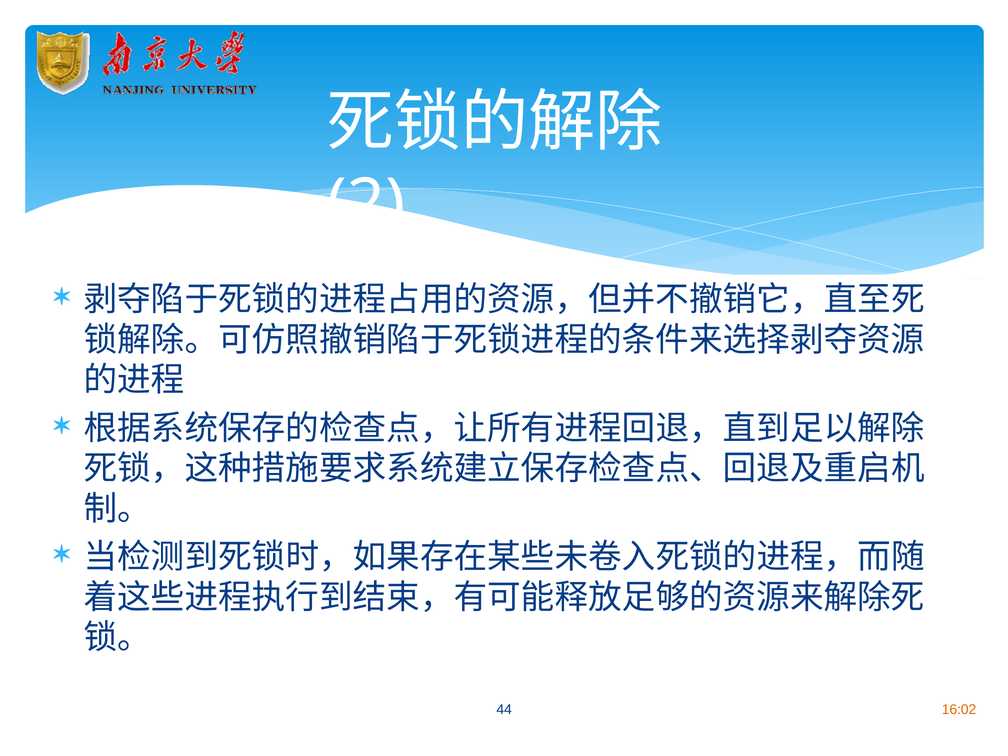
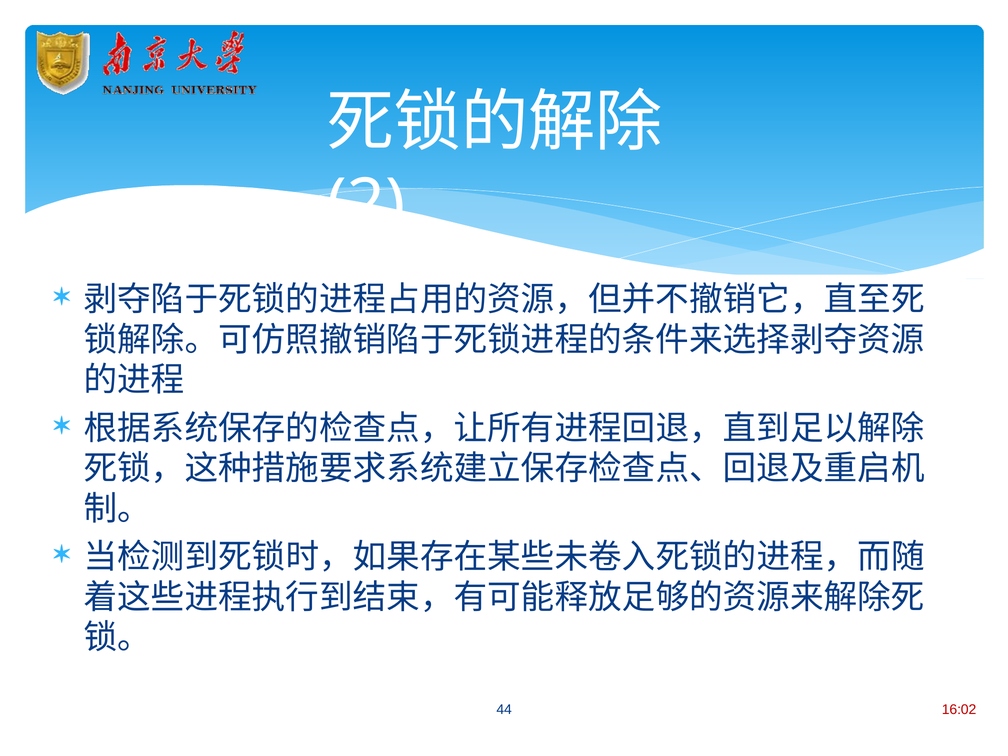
16:02 colour: orange -> red (959, 710)
